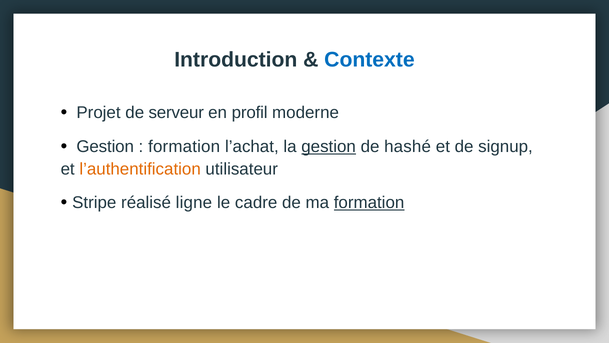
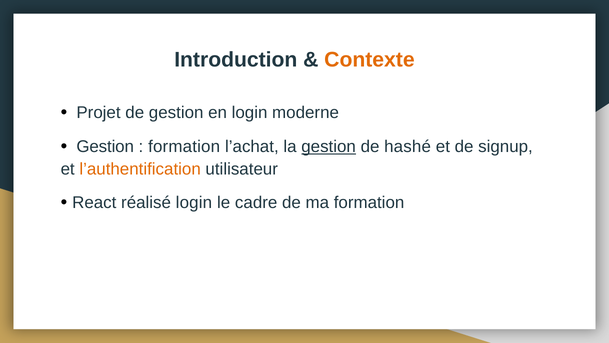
Contexte colour: blue -> orange (369, 60)
de serveur: serveur -> gestion (176, 113)
en profil: profil -> login (250, 113)
Stripe: Stripe -> React (94, 202)
réalisé ligne: ligne -> login (194, 202)
formation underline: present -> none (369, 202)
